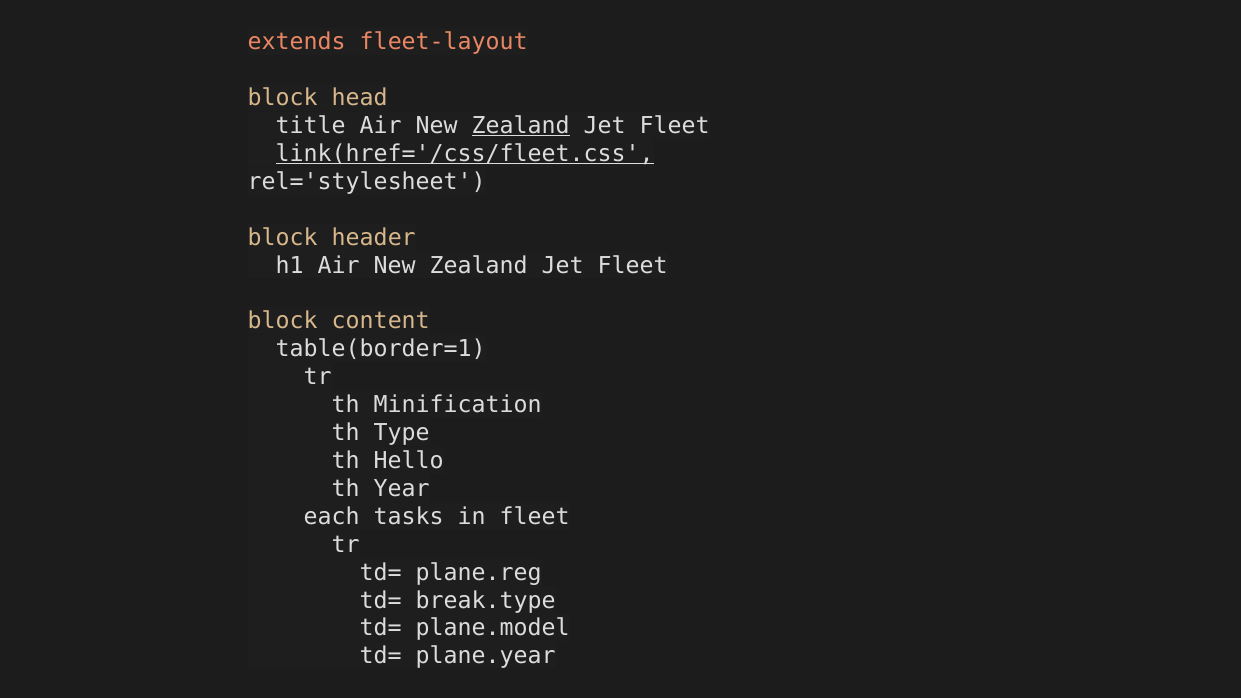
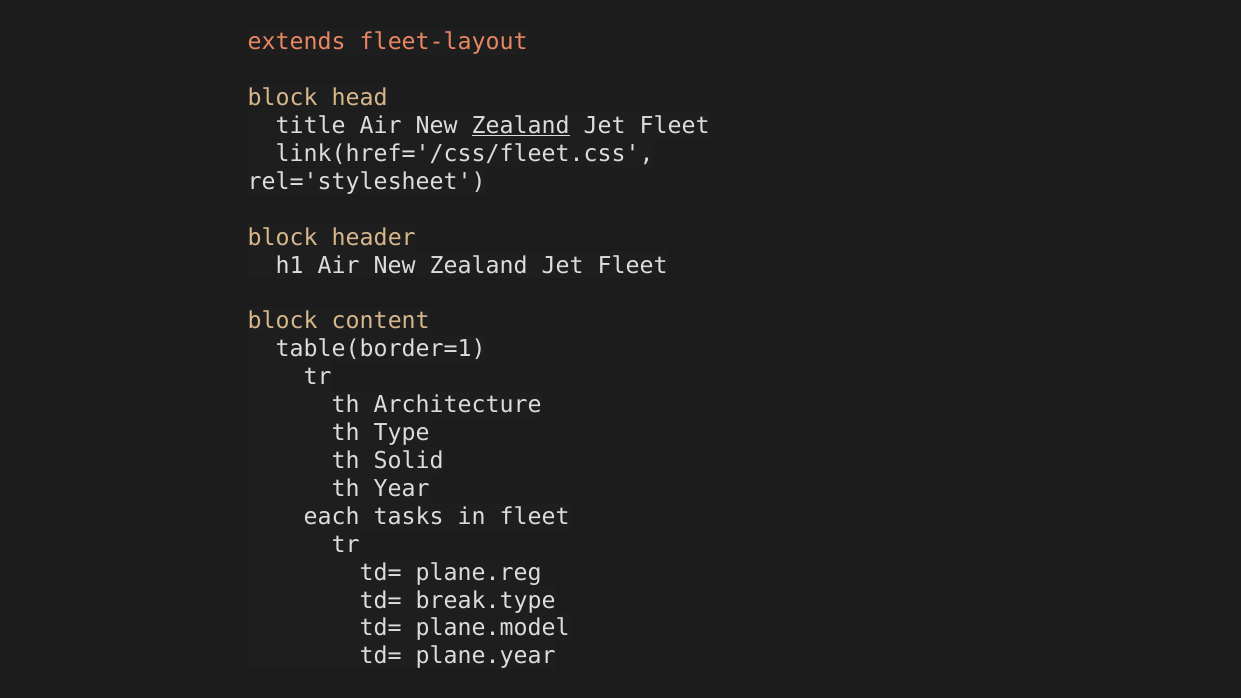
link(href='/css/fleet.css underline: present -> none (465, 154)
Minification: Minification -> Architecture (458, 405)
Hello: Hello -> Solid (409, 461)
